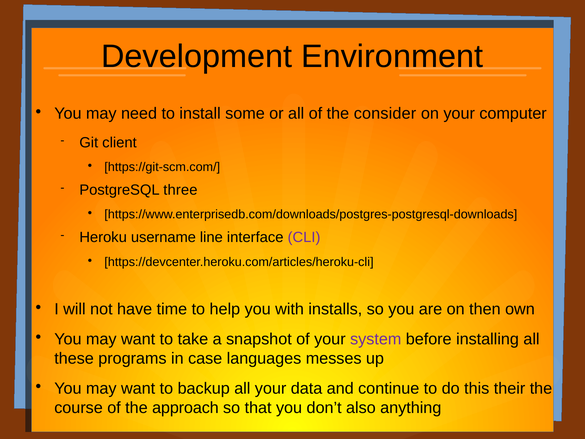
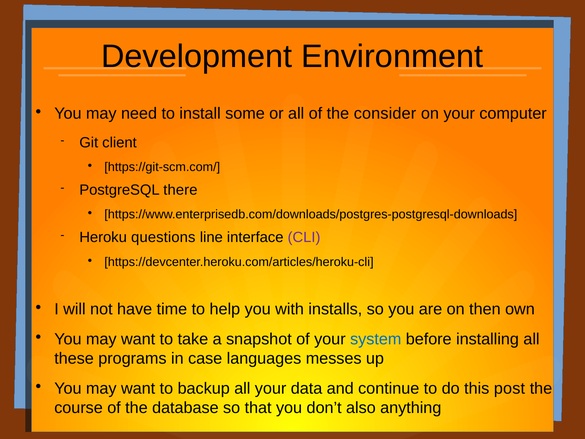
three: three -> there (180, 190)
username: username -> questions (163, 237)
system colour: purple -> blue (376, 339)
their: their -> post (509, 388)
approach: approach -> database (185, 408)
